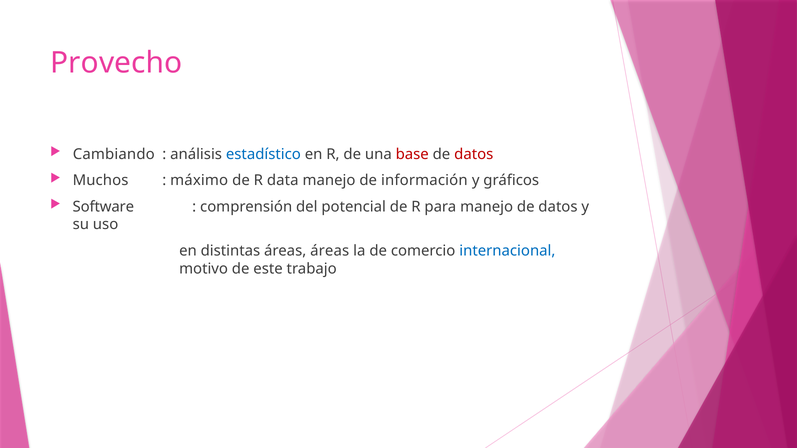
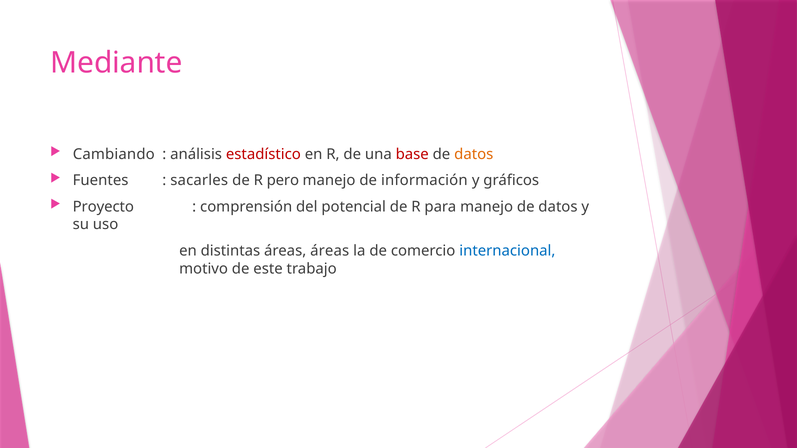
Provecho: Provecho -> Mediante (116, 63)
estadístico colour: blue -> red (263, 154)
datos colour: red -> orange (474, 154)
Muchos: Muchos -> Fuentes (101, 180)
máximo: máximo -> sacarles (199, 180)
data: data -> pero (283, 180)
Software: Software -> Proyecto (103, 207)
